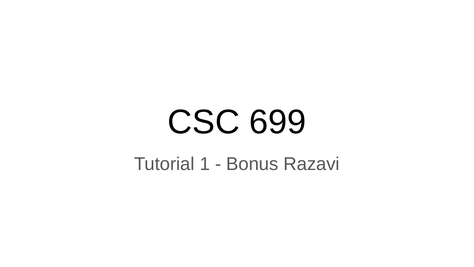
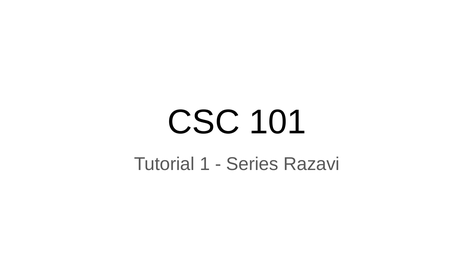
699: 699 -> 101 (278, 122)
Bonus: Bonus -> Series (252, 164)
